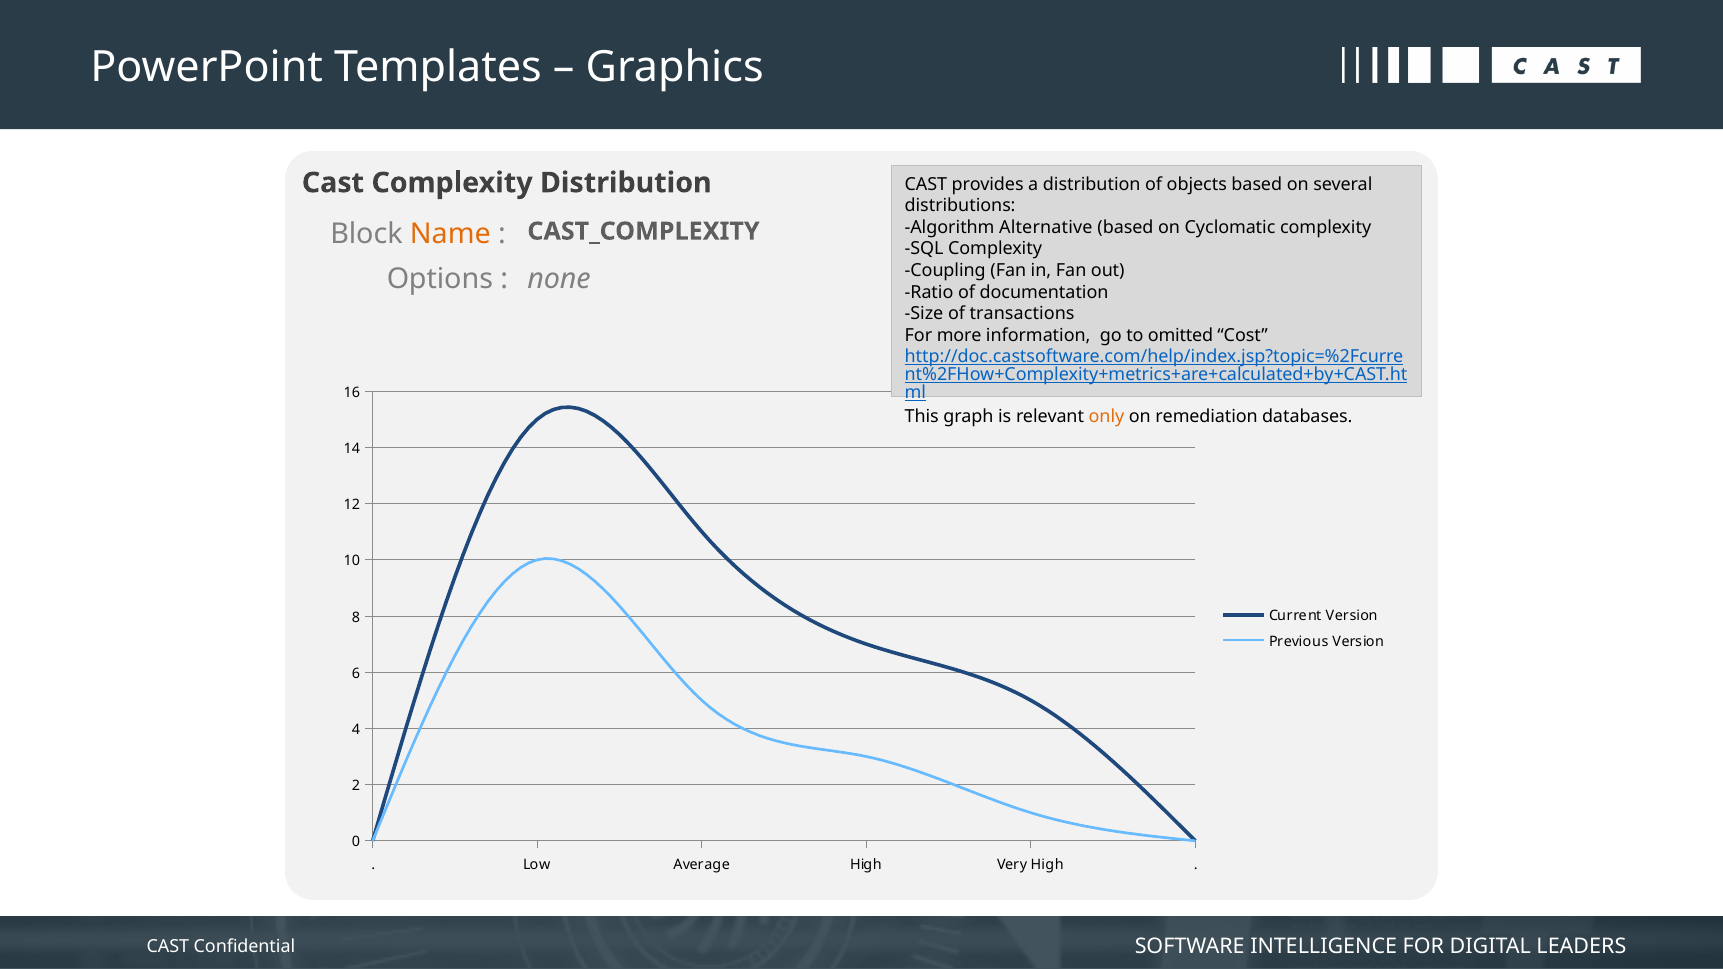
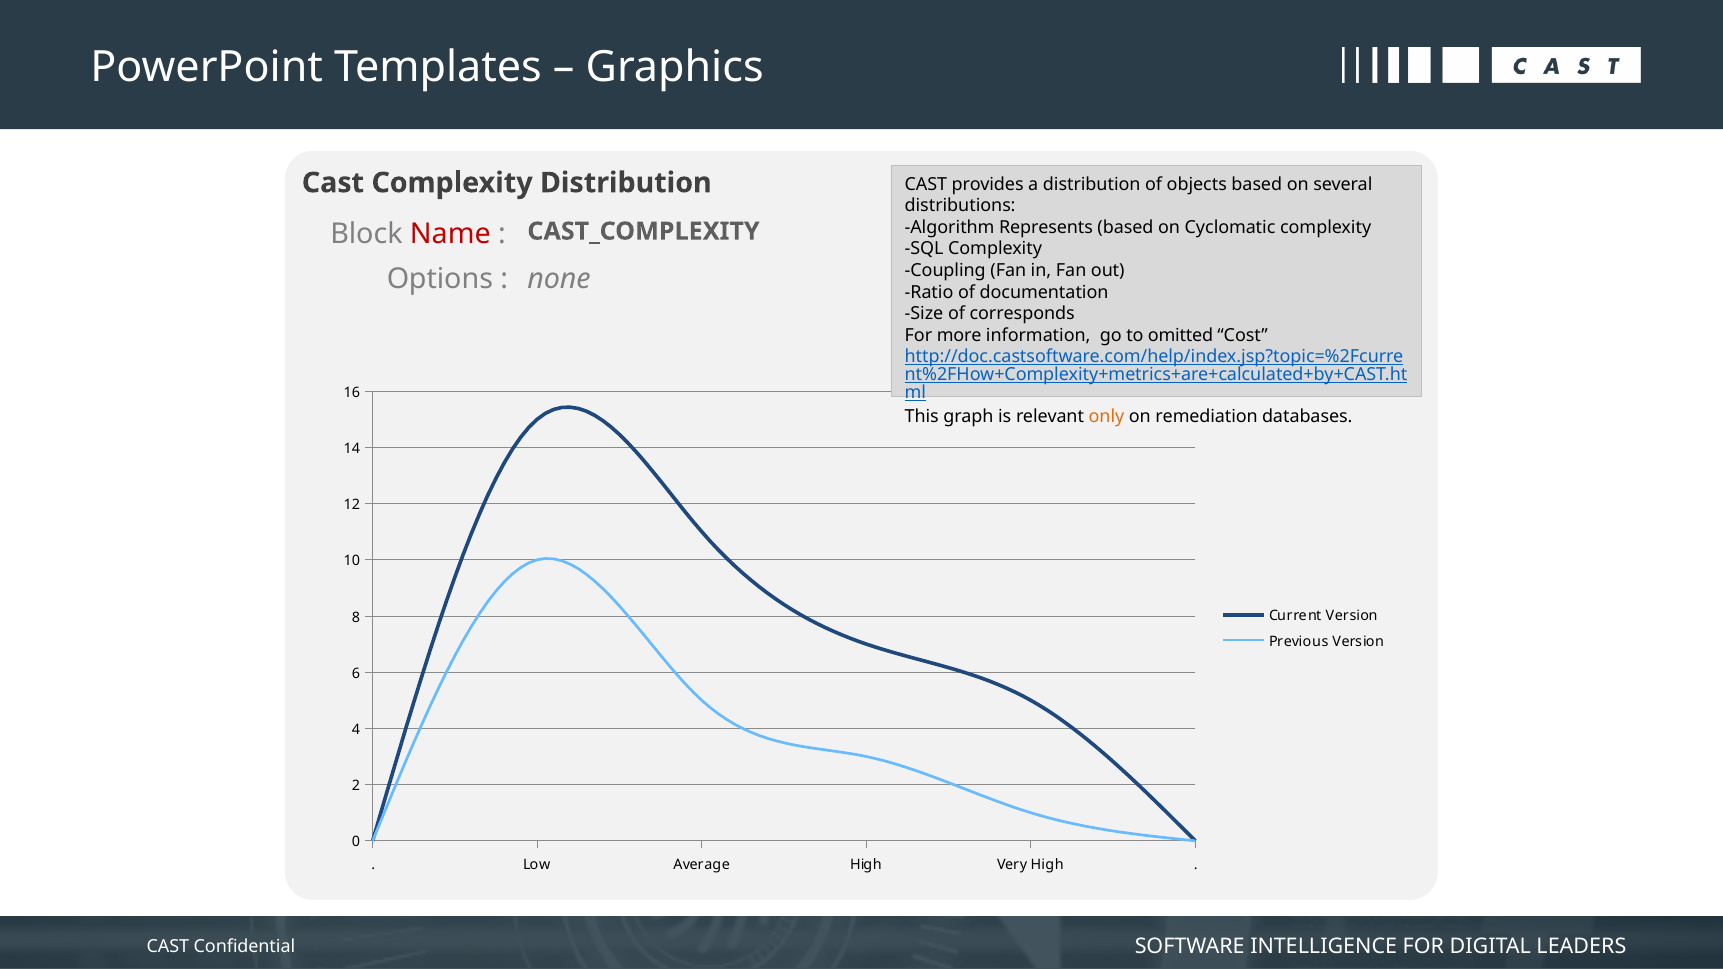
Alternative: Alternative -> Represents (1046, 227)
Name colour: orange -> red (450, 234)
transactions: transactions -> corresponds (1022, 314)
